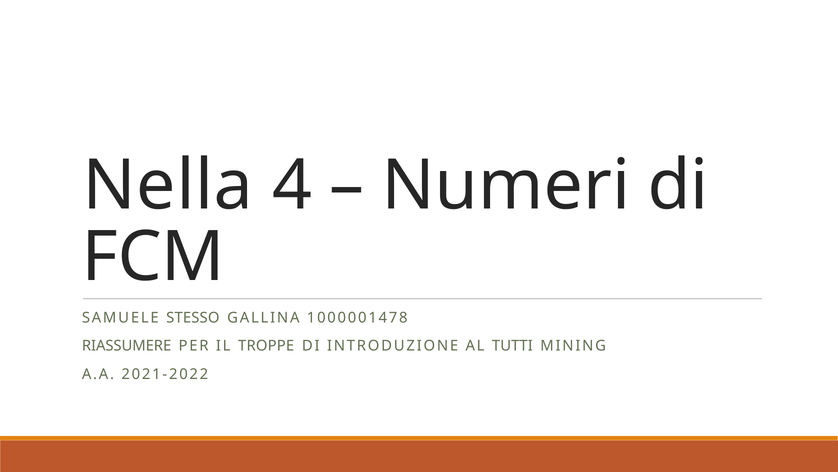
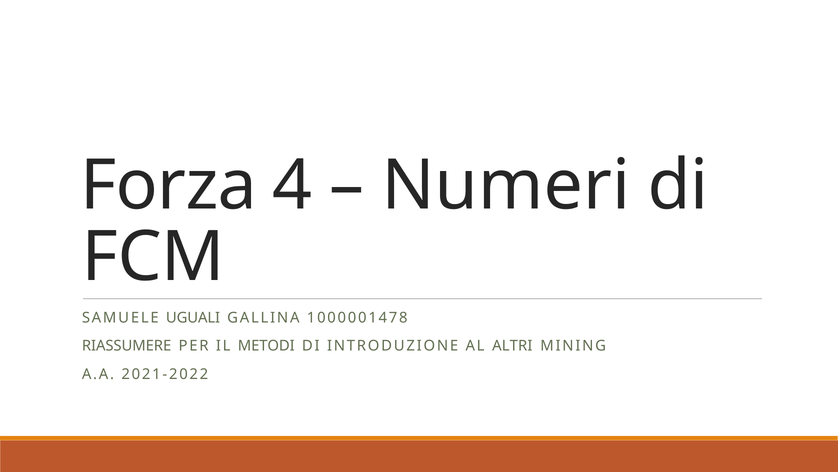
Nella: Nella -> Forza (169, 186)
STESSO: STESSO -> UGUALI (193, 317)
TROPPE: TROPPE -> METODI (266, 346)
TUTTI: TUTTI -> ALTRI (512, 346)
